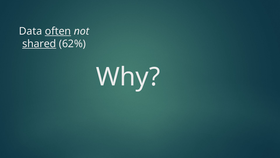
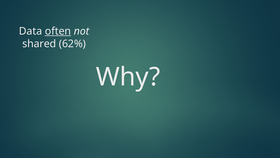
shared underline: present -> none (39, 44)
